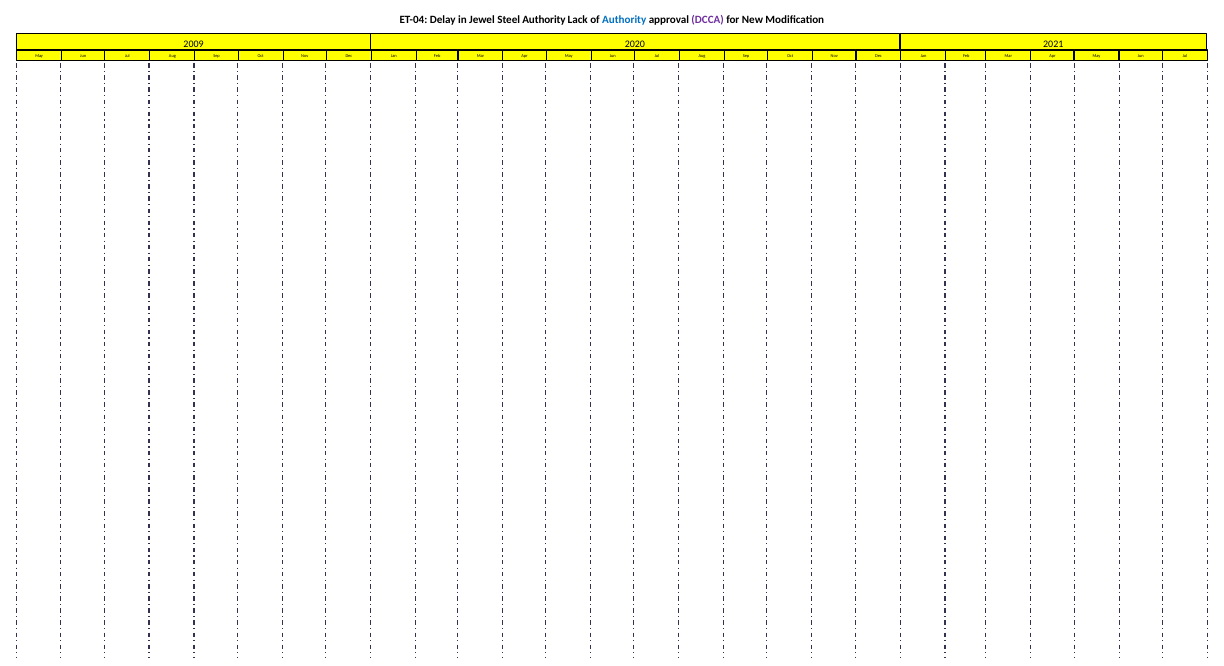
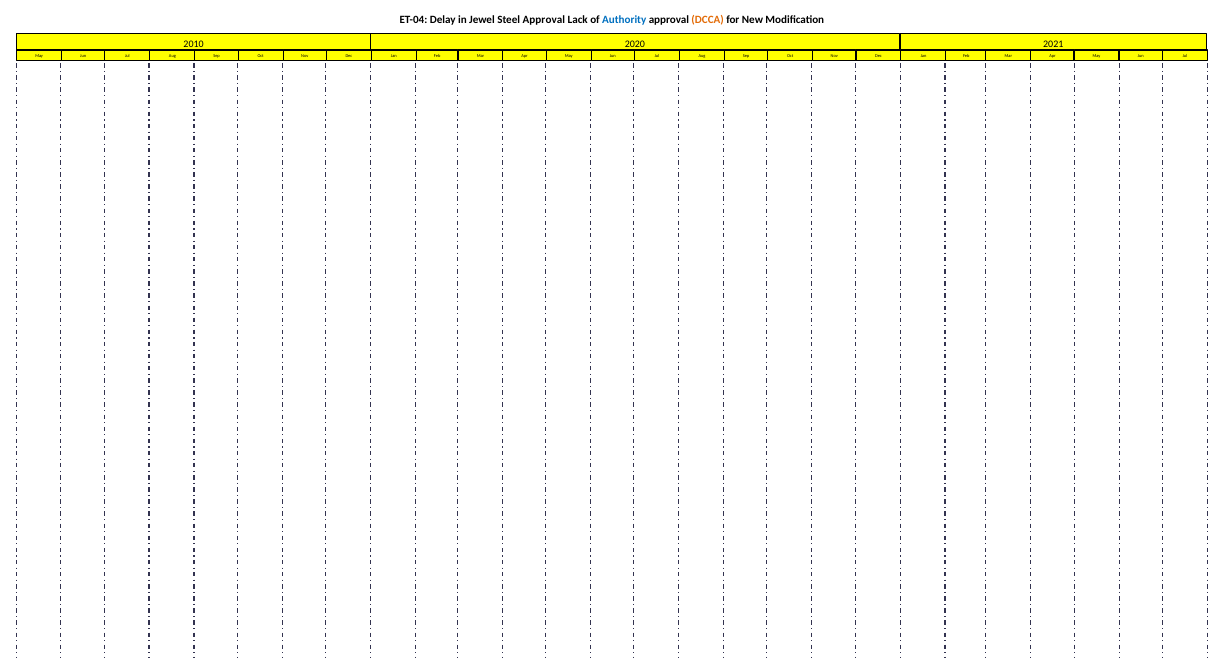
Steel Authority: Authority -> Approval (544, 20)
DCCA colour: purple -> orange (708, 20)
2009: 2009 -> 2010 (194, 44)
